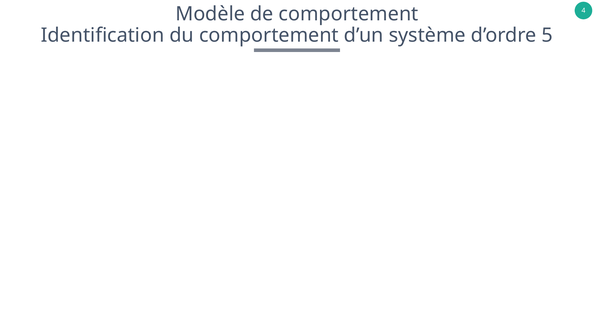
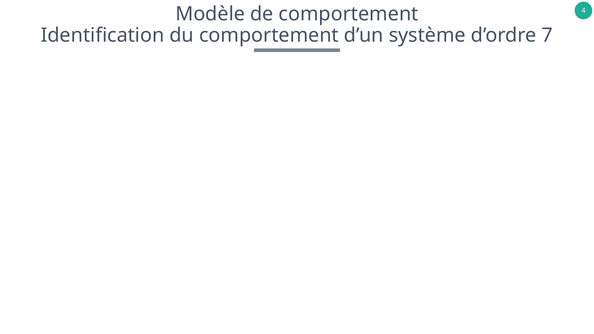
5: 5 -> 7 (547, 35)
